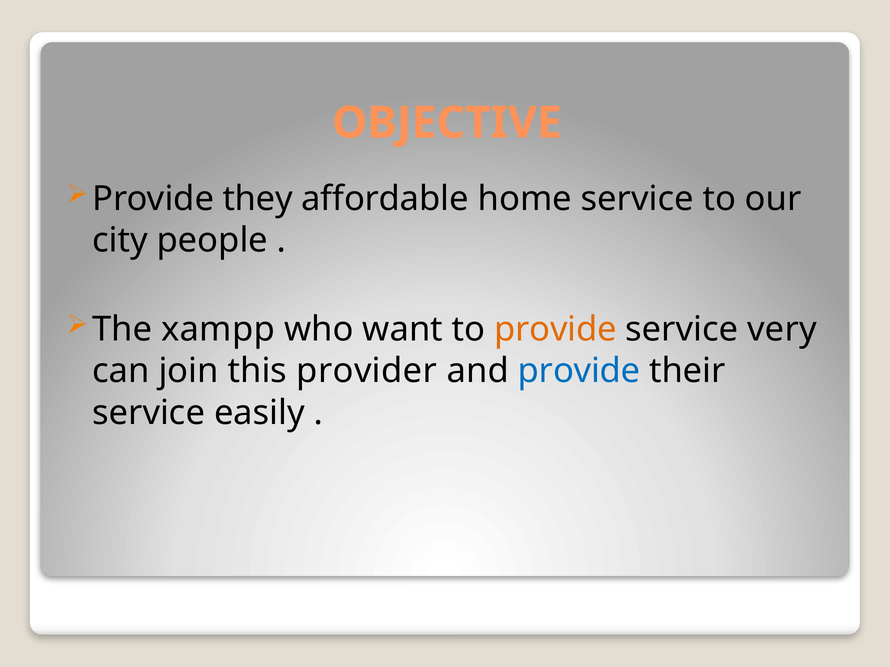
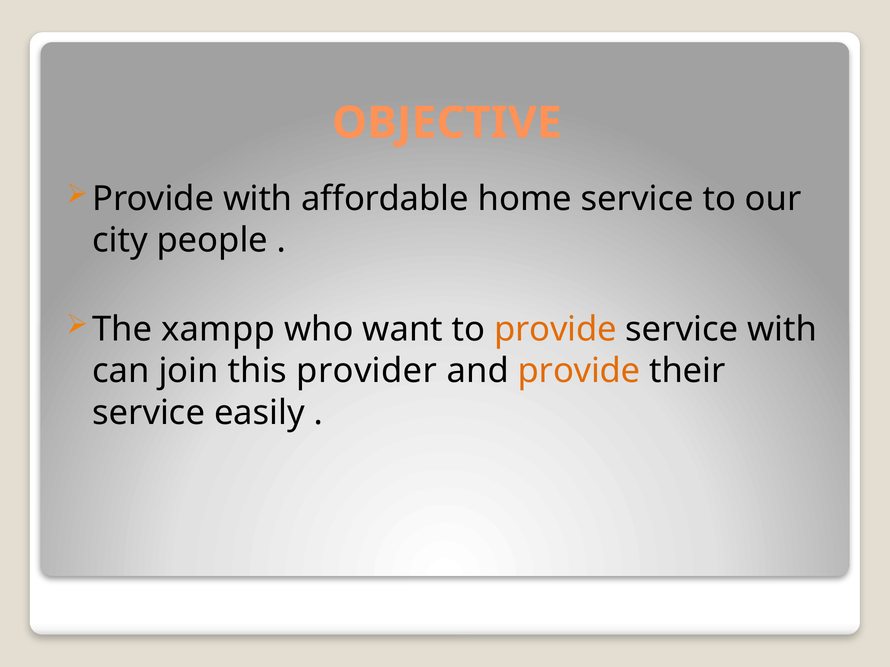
Provide they: they -> with (258, 199)
service very: very -> with (782, 330)
provide colour: blue -> orange (579, 371)
